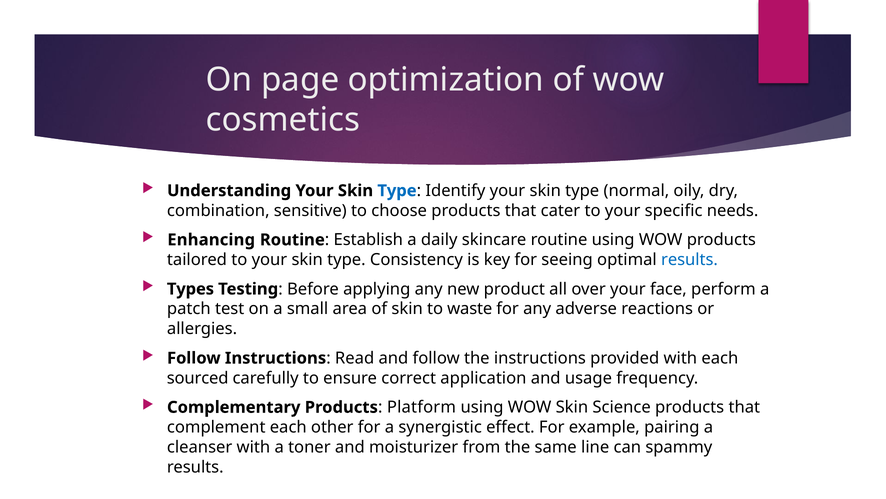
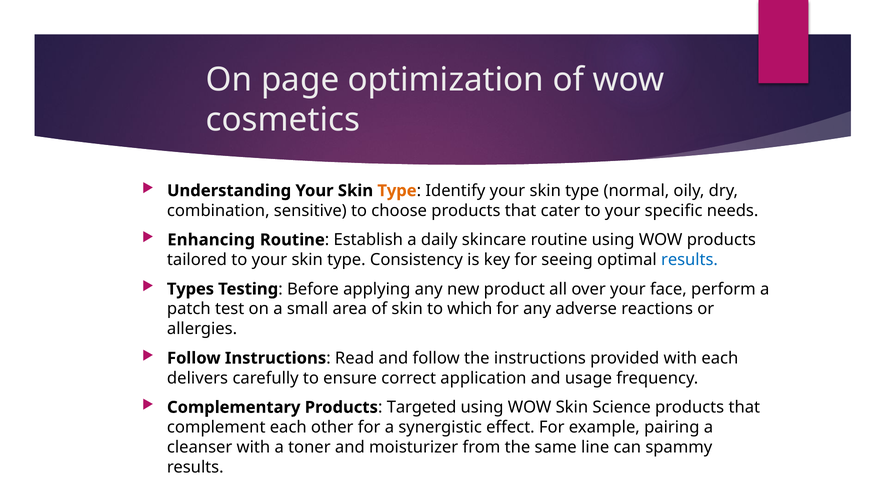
Type colour: blue -> orange (397, 190)
waste: waste -> which (470, 309)
sourced: sourced -> delivers (198, 378)
Platform: Platform -> Targeted (422, 407)
